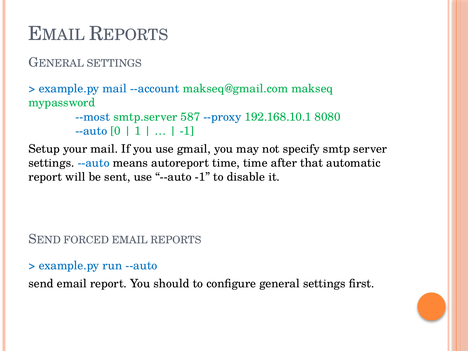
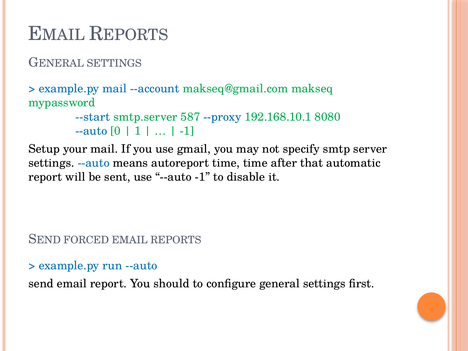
--most: --most -> --start (93, 117)
